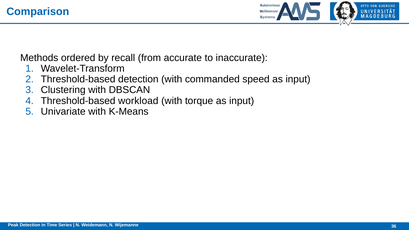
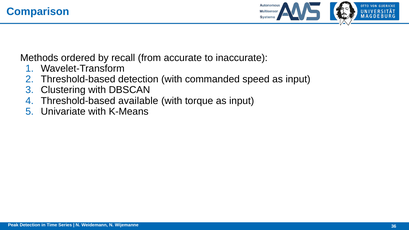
workload: workload -> available (138, 101)
